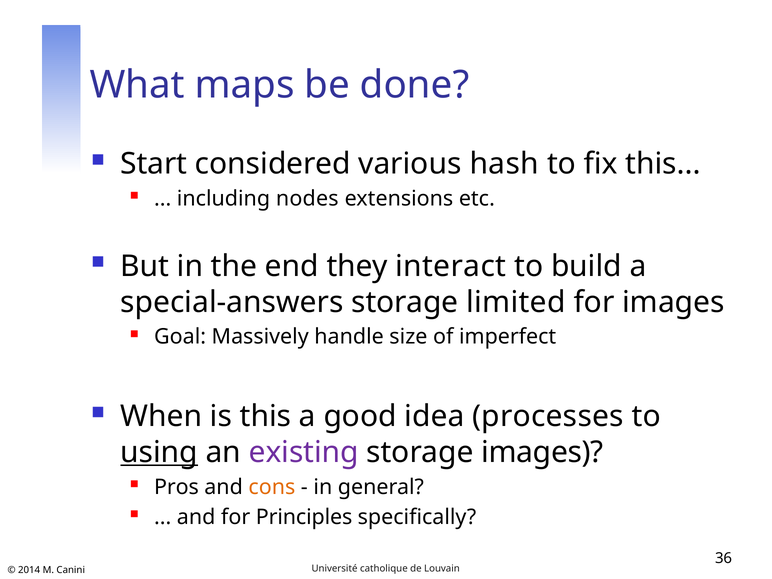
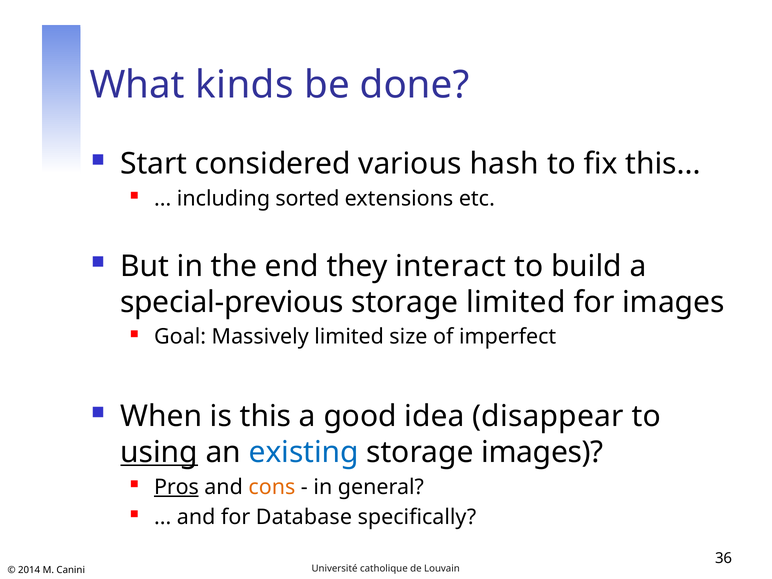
maps: maps -> kinds (244, 85)
nodes: nodes -> sorted (308, 199)
special-answers: special-answers -> special-previous (232, 302)
Massively handle: handle -> limited (349, 337)
processes: processes -> disappear (548, 416)
existing colour: purple -> blue (304, 452)
Pros underline: none -> present (176, 487)
Principles: Principles -> Database (304, 517)
